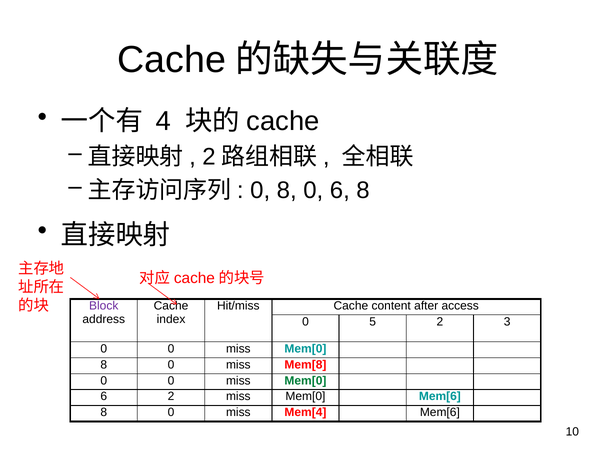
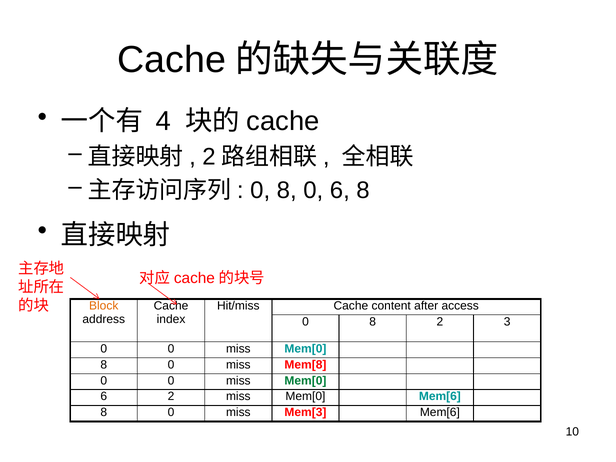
Block colour: purple -> orange (104, 306)
5: 5 -> 8 (373, 322)
Mem[4: Mem[4 -> Mem[3 (305, 412)
